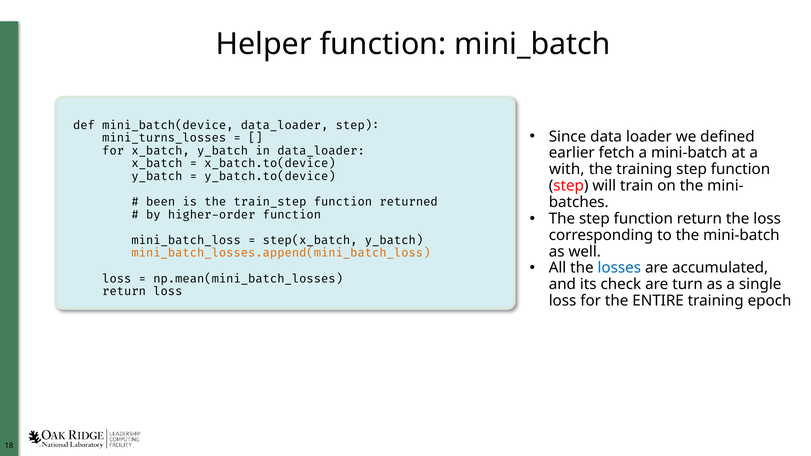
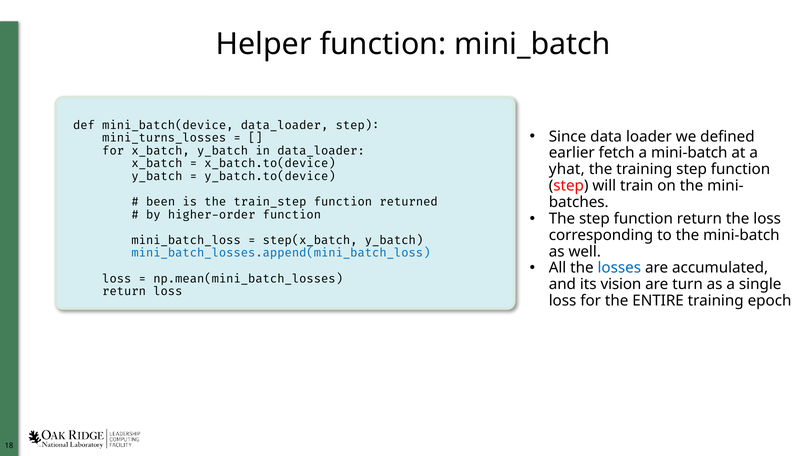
with: with -> yhat (567, 169)
mini_batch_losses.append(mini_batch_loss colour: orange -> blue (281, 253)
check: check -> vision (621, 284)
